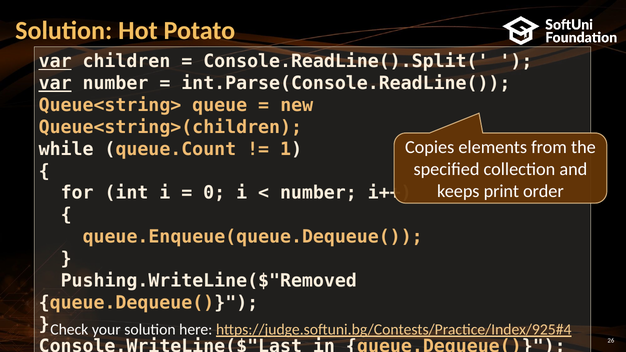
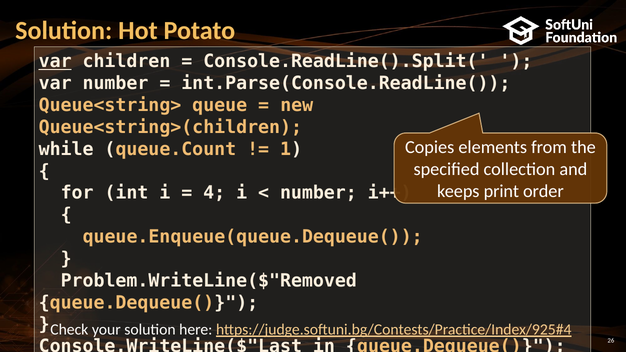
var underline: present -> none (55, 83)
0: 0 -> 4 (214, 193)
Pushing.WriteLine($"Removed: Pushing.WriteLine($"Removed -> Problem.WriteLine($"Removed (209, 281)
